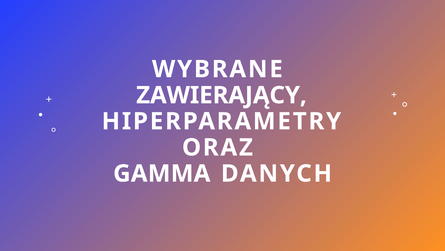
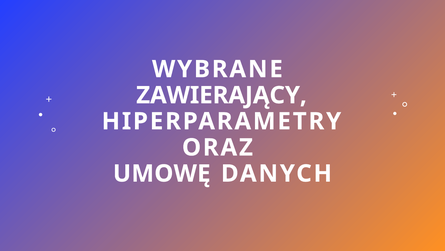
GAMMA: GAMMA -> UMOWĘ (162, 173)
